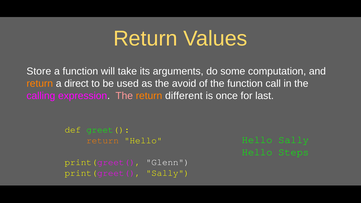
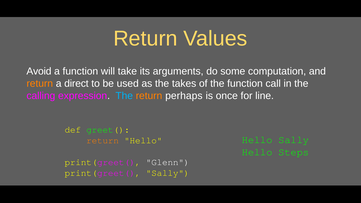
Store: Store -> Avoid (39, 71)
avoid: avoid -> takes (184, 84)
The colour: pink -> light blue (124, 96)
different: different -> perhaps (184, 96)
last: last -> line (265, 96)
